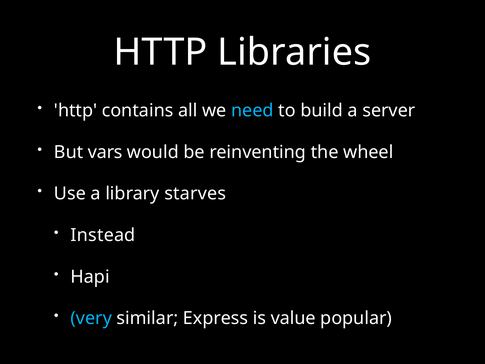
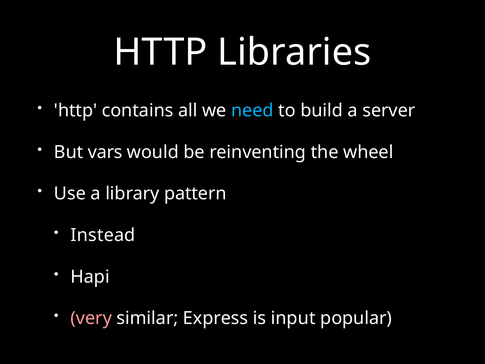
starves: starves -> pattern (195, 194)
very colour: light blue -> pink (91, 318)
value: value -> input (293, 318)
